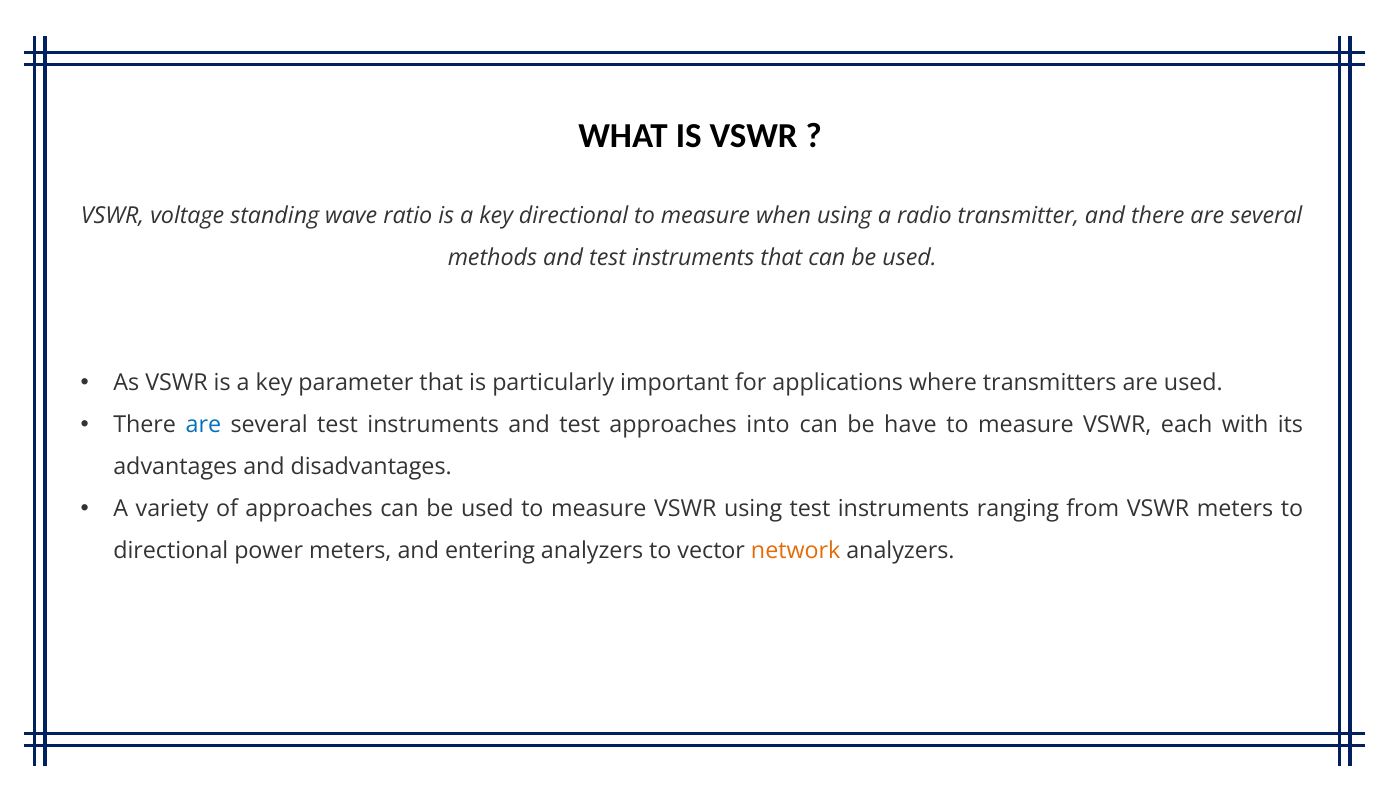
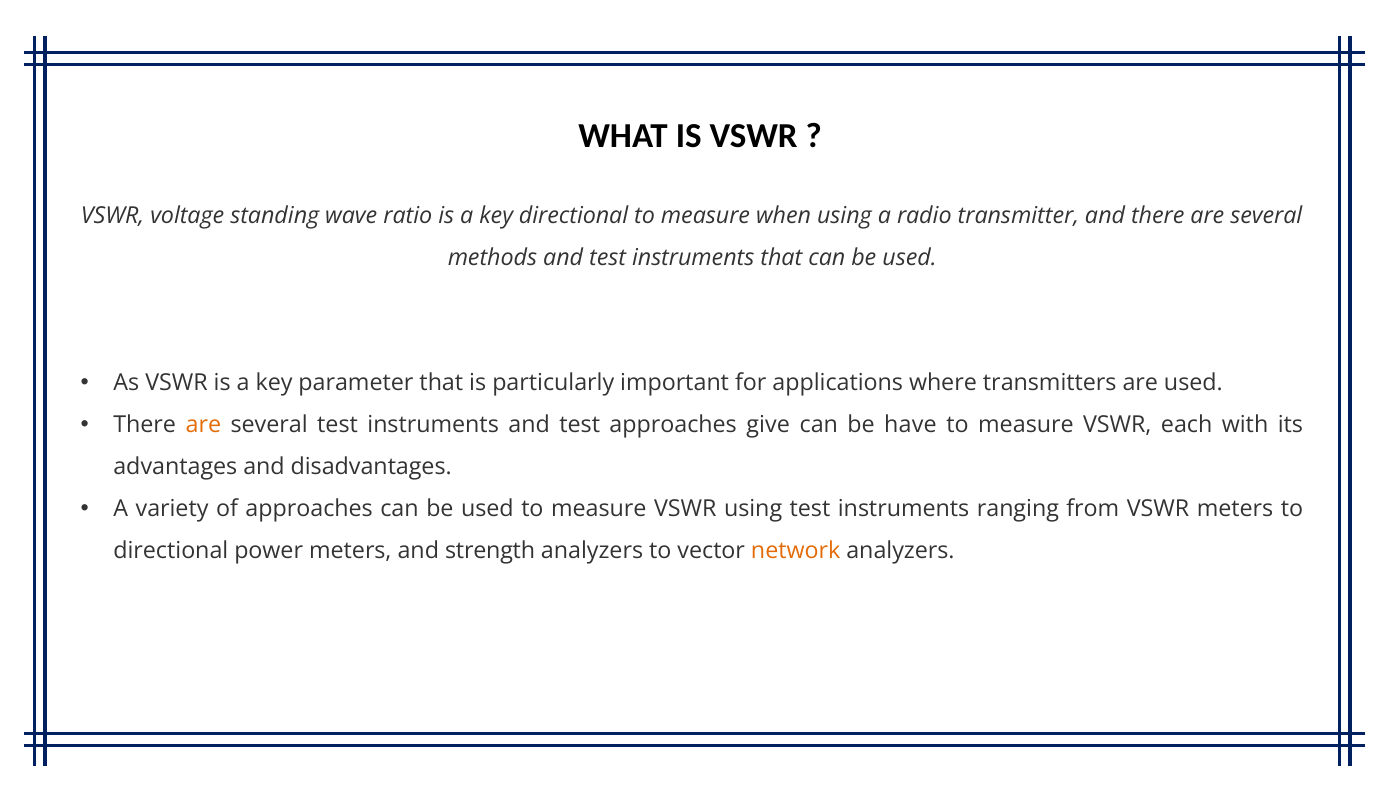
are colour: blue -> orange (203, 425)
into: into -> give (768, 425)
entering: entering -> strength (490, 551)
